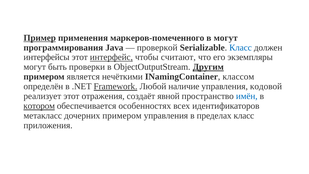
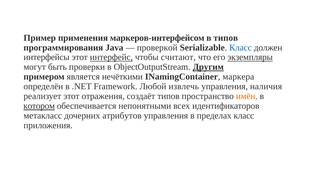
Пример underline: present -> none (40, 38)
маркеров-помеченного: маркеров-помеченного -> маркеров-интерфейсом (157, 38)
в могут: могут -> типов (226, 38)
экземпляры underline: none -> present (250, 57)
классом: классом -> маркера (238, 77)
Framework underline: present -> none (116, 86)
наличие: наличие -> извлечь (184, 86)
кодовой: кодовой -> наличия (266, 86)
создаёт явной: явной -> типов (168, 96)
имён colour: blue -> orange (247, 96)
особенностях: особенностях -> непонятными (145, 106)
дочерних примером: примером -> атрибутов (122, 116)
